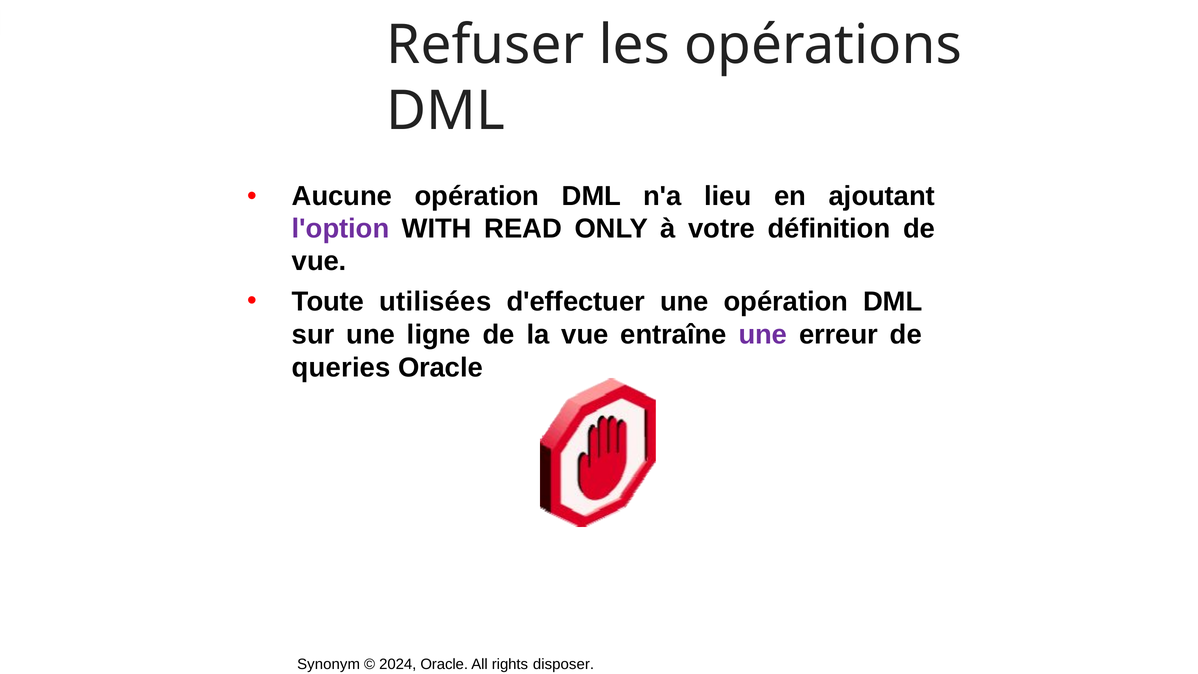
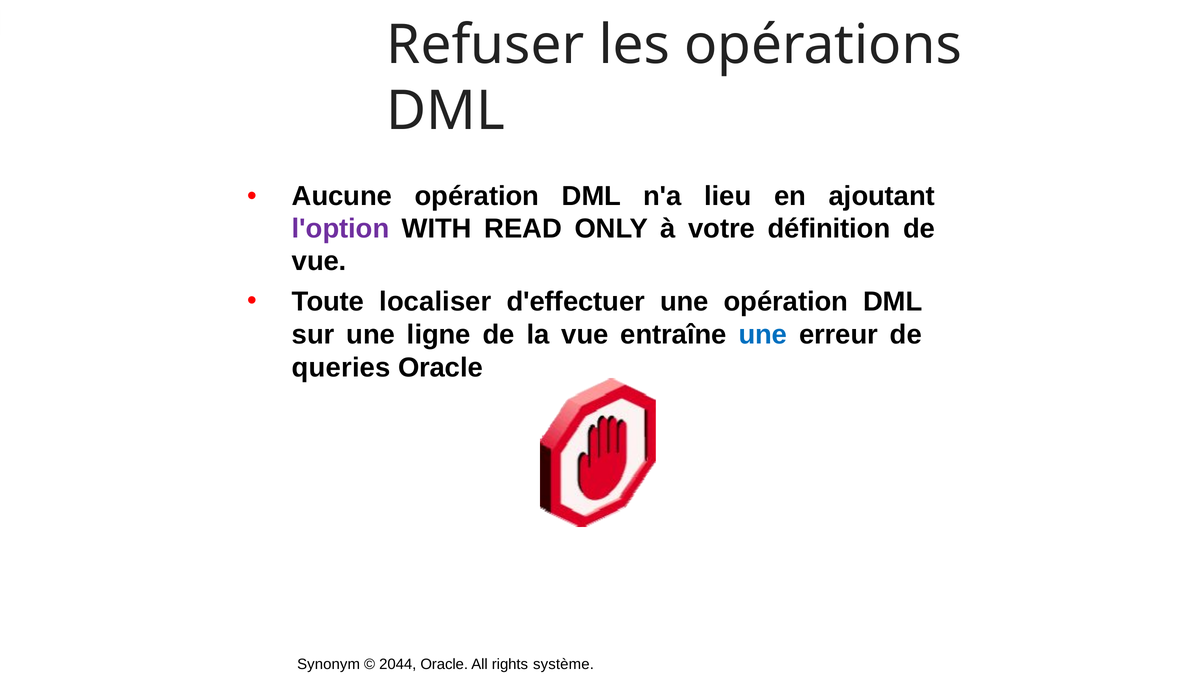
utilisées: utilisées -> localiser (435, 302)
une colour: purple -> blue (763, 335)
2024: 2024 -> 2044 (398, 664)
disposer: disposer -> système (563, 664)
